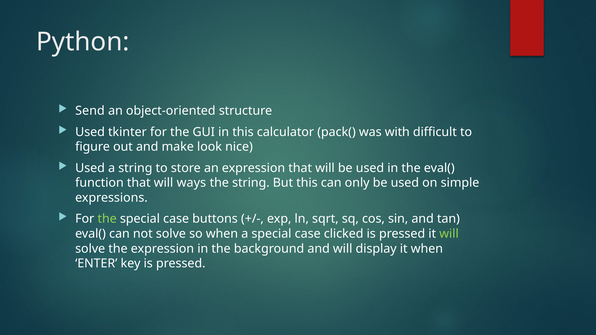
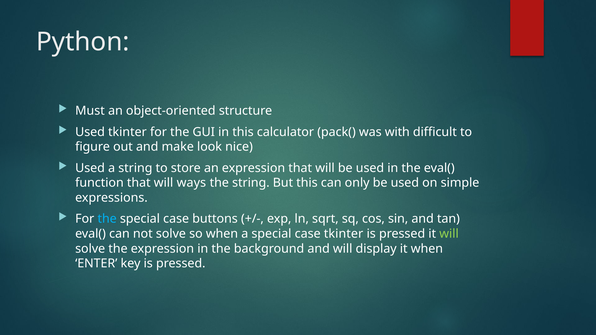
Send: Send -> Must (90, 111)
the colour: light green -> light blue (107, 219)
case clicked: clicked -> tkinter (344, 234)
